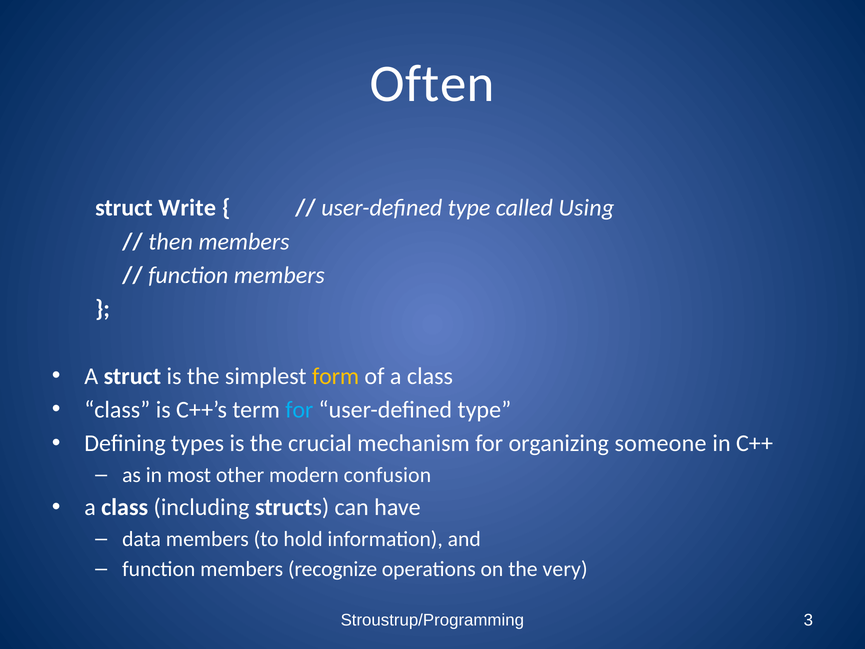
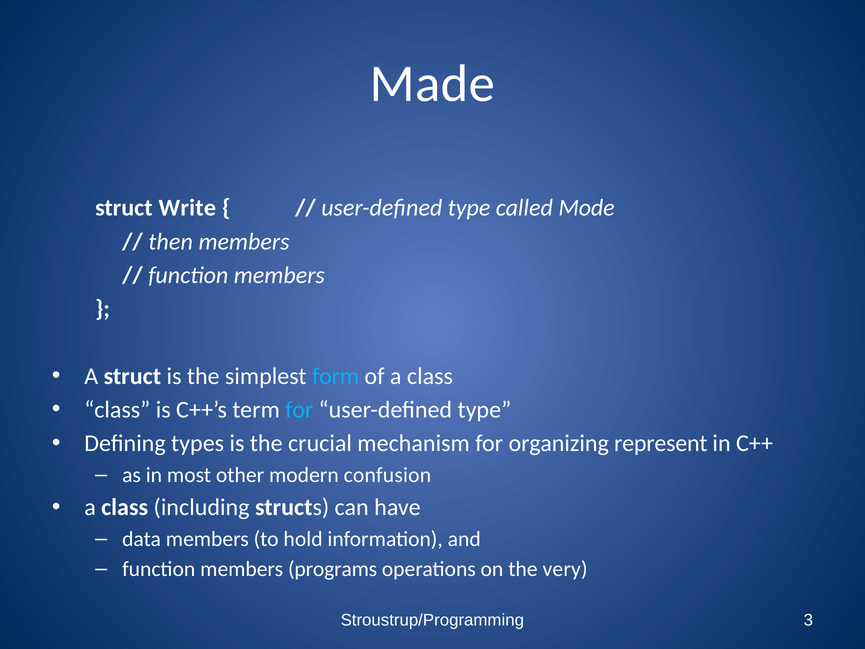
Often: Often -> Made (432, 84)
Using: Using -> Mode (587, 208)
form colour: yellow -> light blue (336, 376)
someone: someone -> represent (661, 443)
recognize: recognize -> programs (333, 569)
